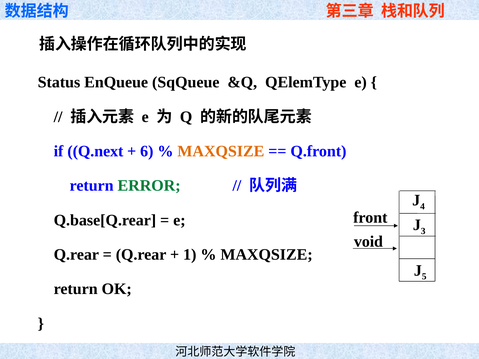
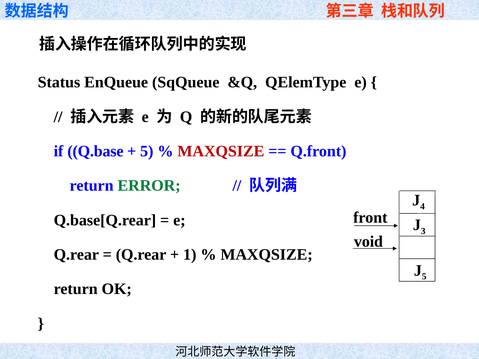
Q.next: Q.next -> Q.base (95, 151)
6: 6 -> 5 (147, 151)
MAXQSIZE colour: orange -> red (221, 151)
